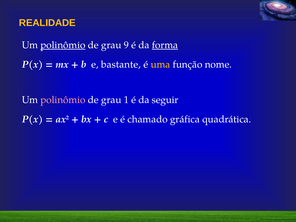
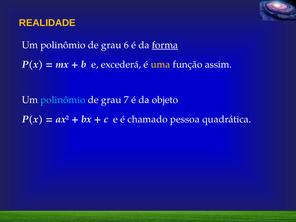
polinômio underline: present -> none (63, 45)
9: 9 -> 6 (126, 45)
bastante: bastante -> excederá (121, 64)
nome: nome -> assim (218, 64)
polinômio colour: pink -> light blue (63, 100)
1: 1 -> 7 (126, 100)
seguir: seguir -> objeto (165, 100)
gráfica: gráfica -> pessoa (185, 119)
